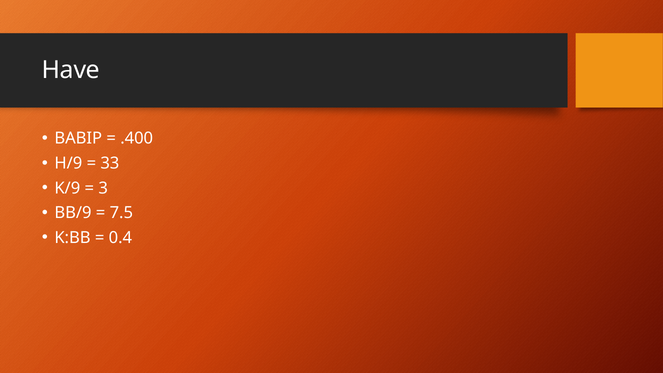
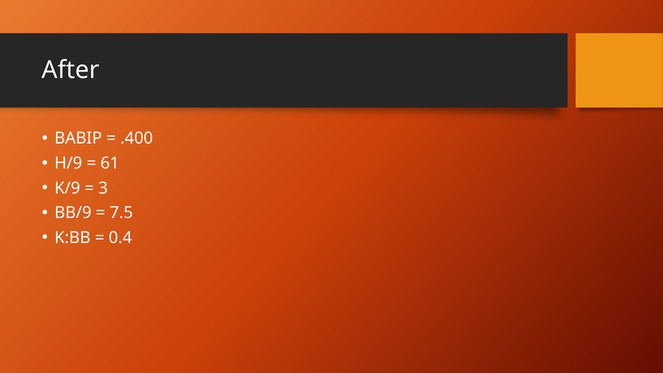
Have: Have -> After (71, 70)
33: 33 -> 61 (110, 163)
